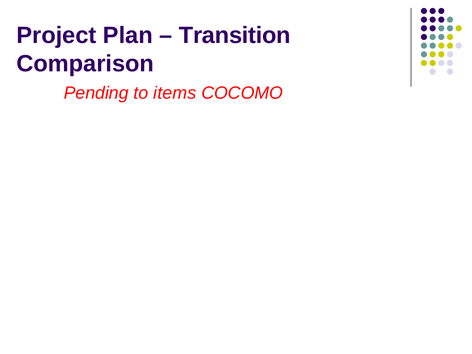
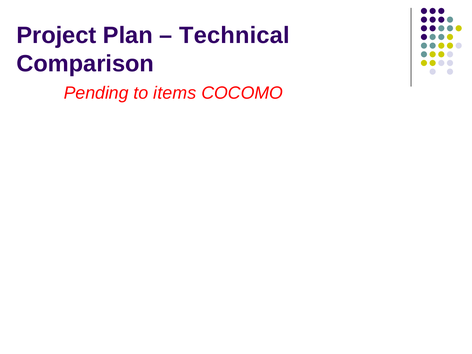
Transition: Transition -> Technical (235, 35)
